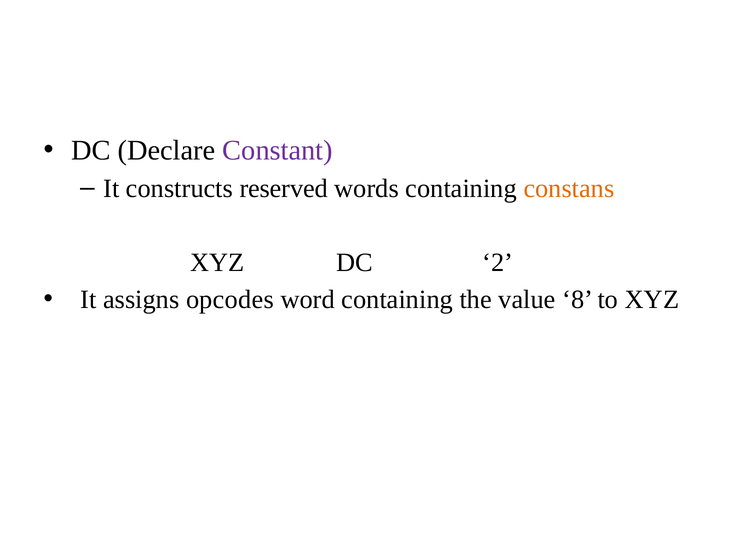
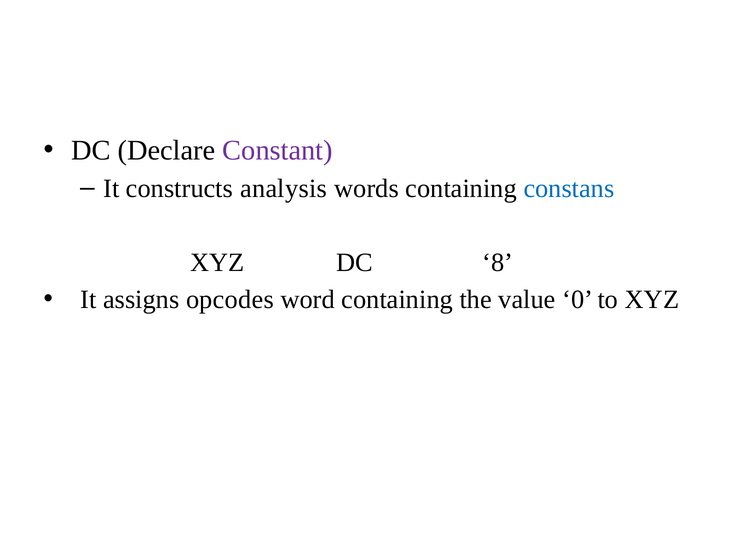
reserved: reserved -> analysis (283, 189)
constans colour: orange -> blue (569, 189)
2: 2 -> 8 (498, 263)
8: 8 -> 0 (578, 299)
